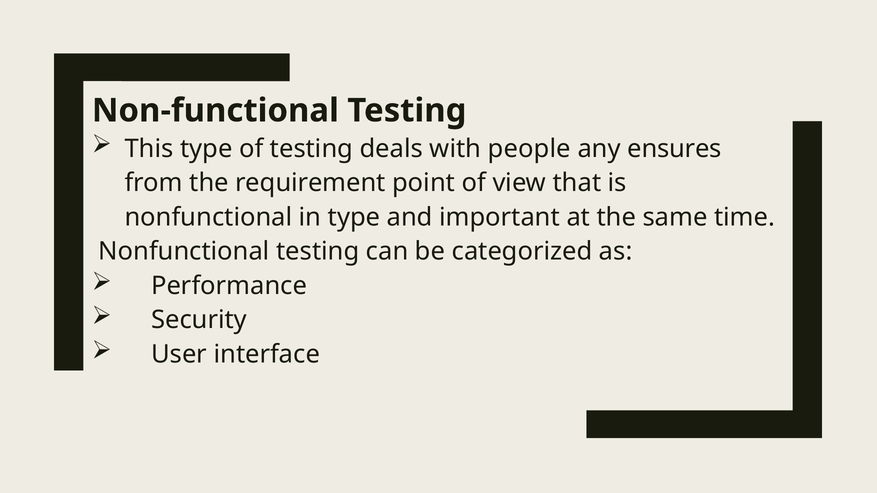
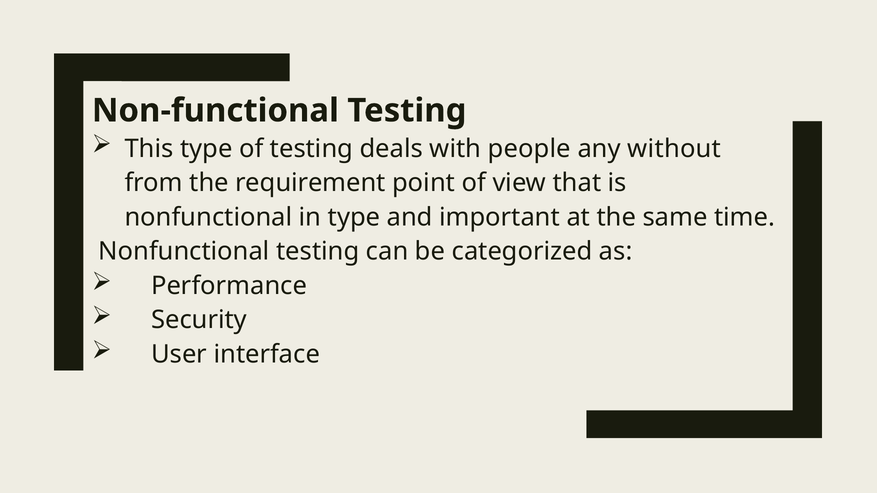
ensures: ensures -> without (674, 149)
